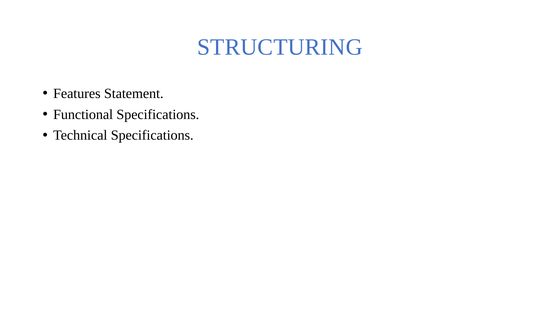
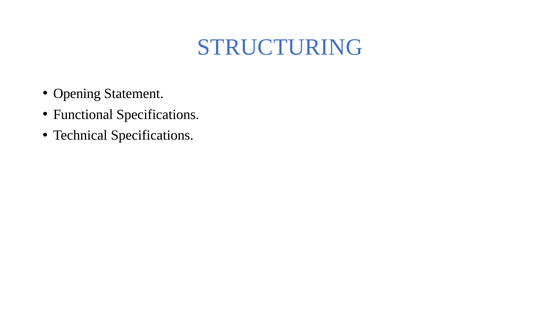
Features: Features -> Opening (77, 93)
